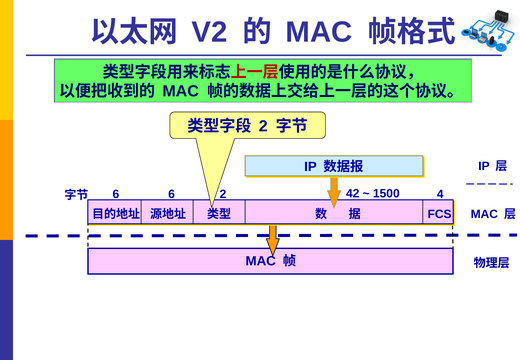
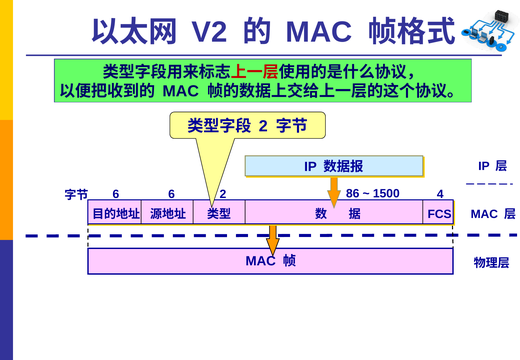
42: 42 -> 86 (353, 194)
